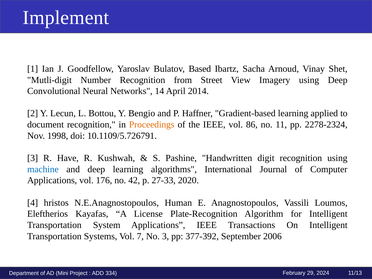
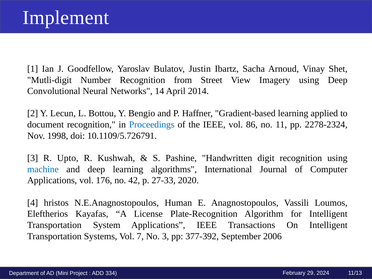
Based: Based -> Justin (200, 69)
Proceedings colour: orange -> blue (152, 125)
Have: Have -> Upto (68, 158)
